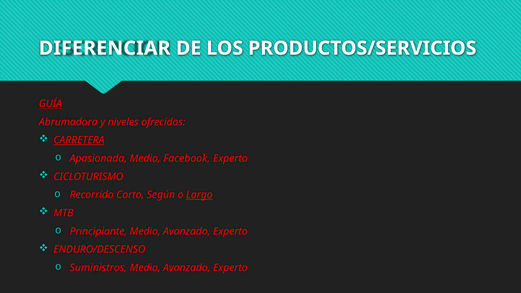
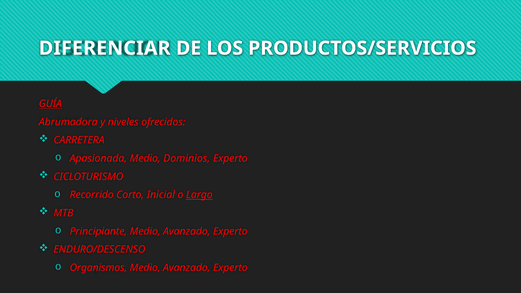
CARRETERA underline: present -> none (79, 140)
Facebook: Facebook -> Dominios (187, 158)
Según: Según -> Inicial (161, 195)
Suministros: Suministros -> Organismos (98, 268)
